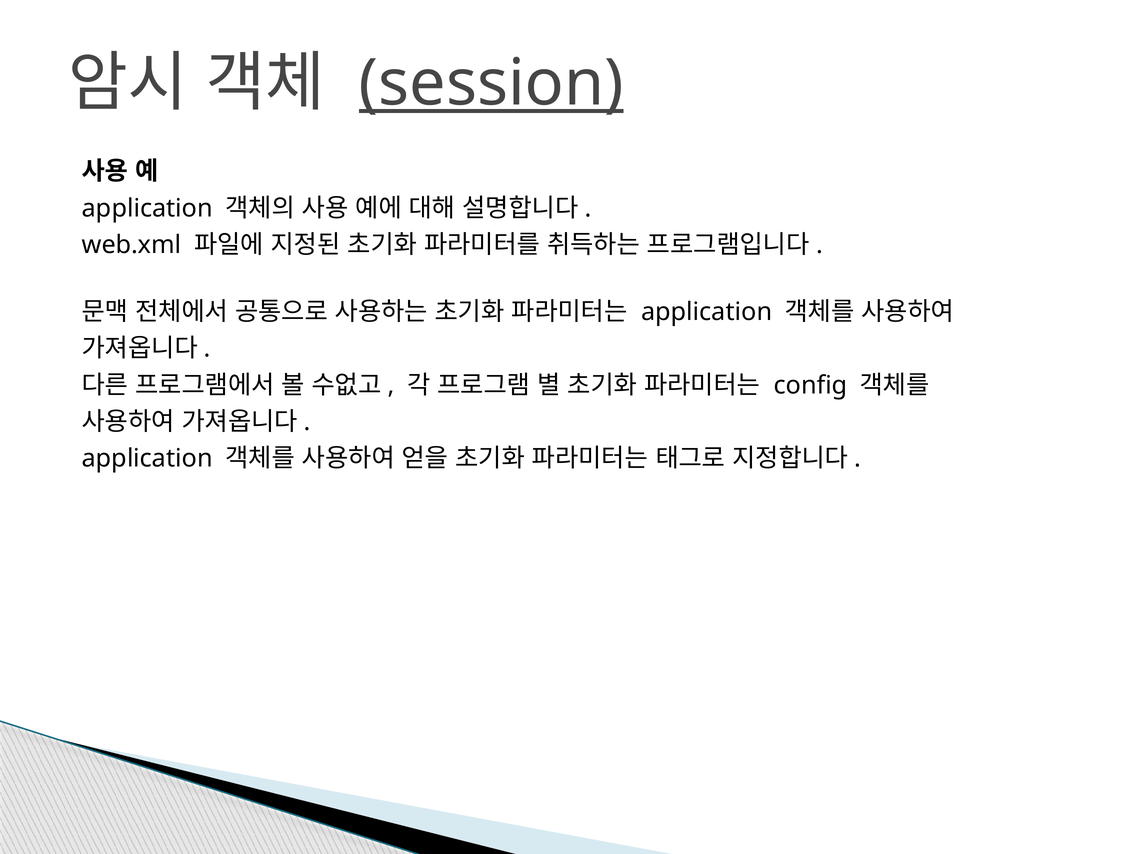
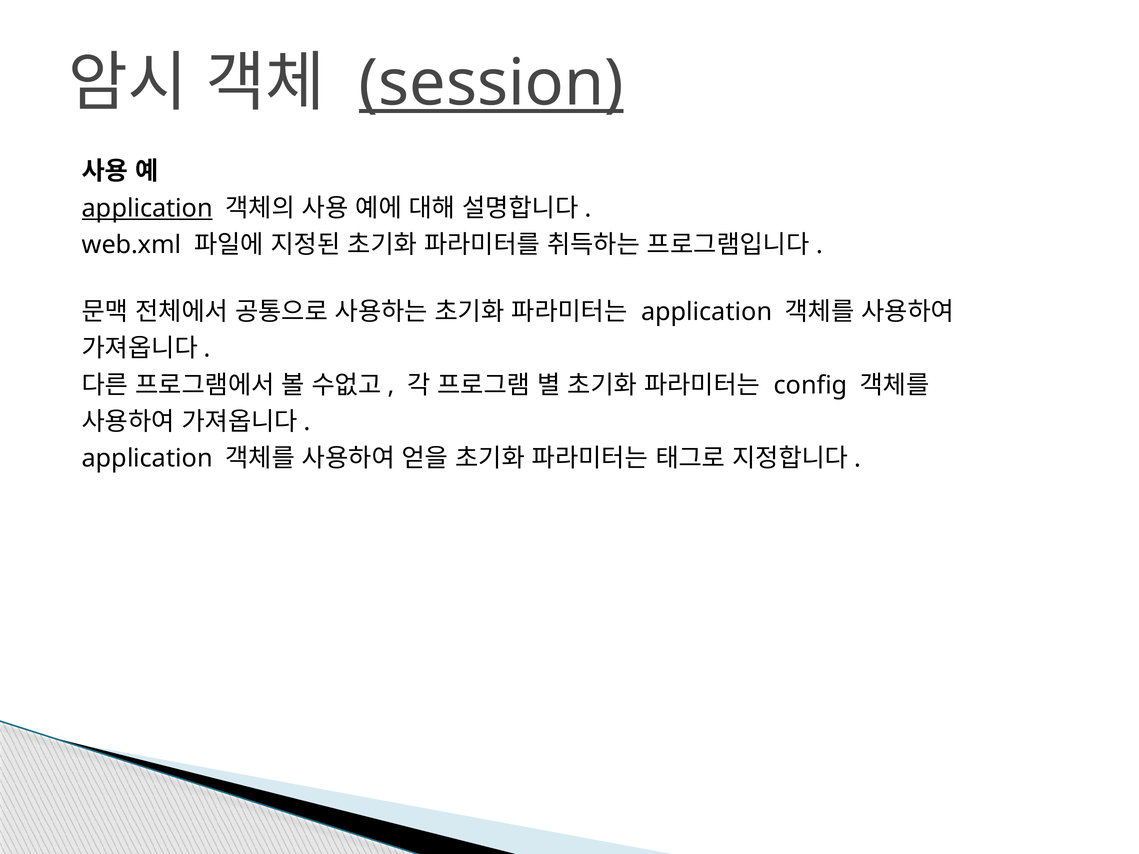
application underline: none -> present (147, 208)
